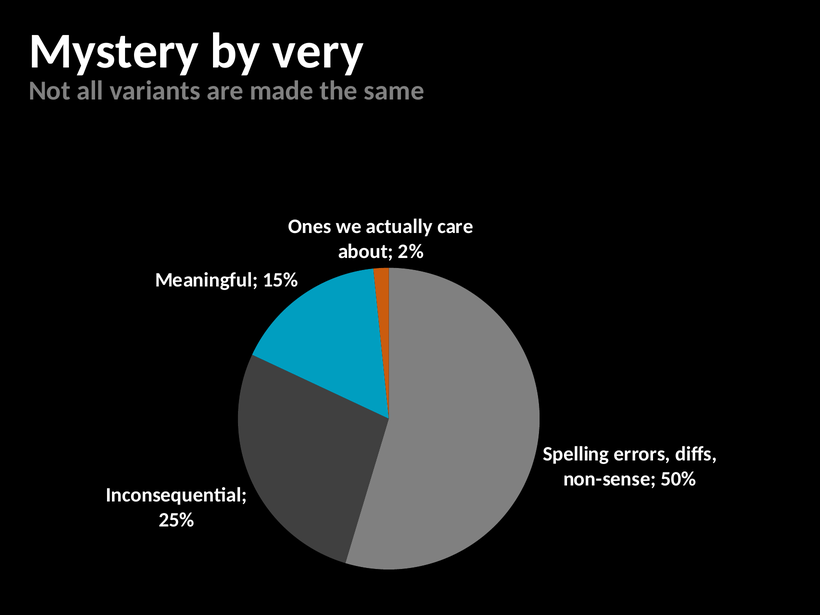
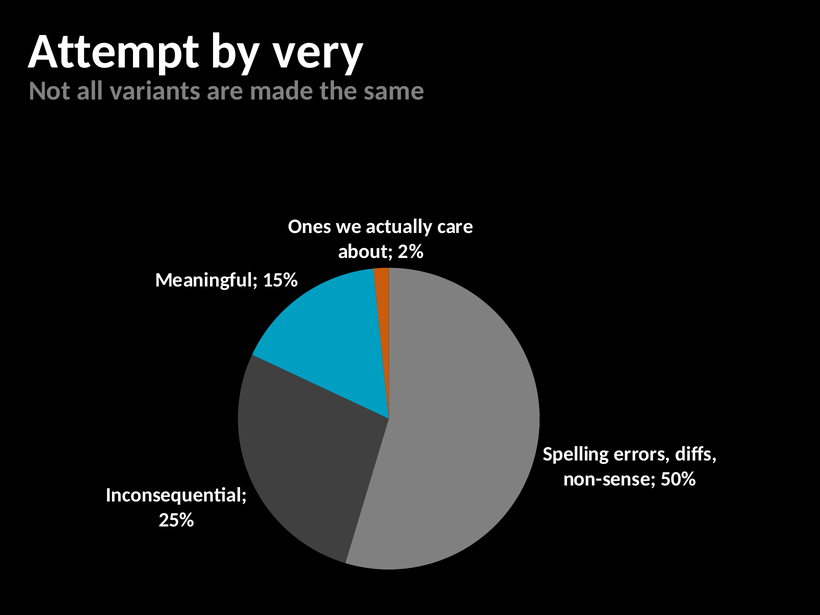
Mystery: Mystery -> Attempt (114, 51)
